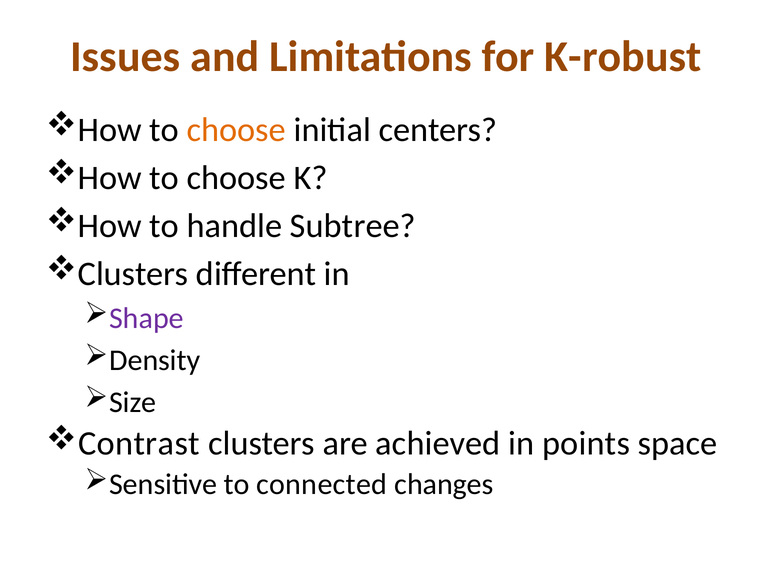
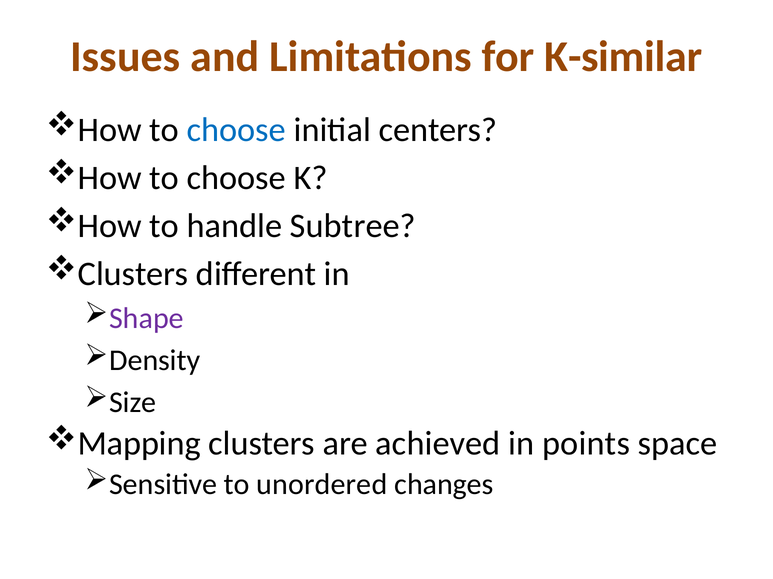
K-robust: K-robust -> K-similar (623, 57)
choose colour: orange -> blue (236, 130)
Contrast: Contrast -> Mapping (139, 444)
connected: connected -> unordered (322, 485)
